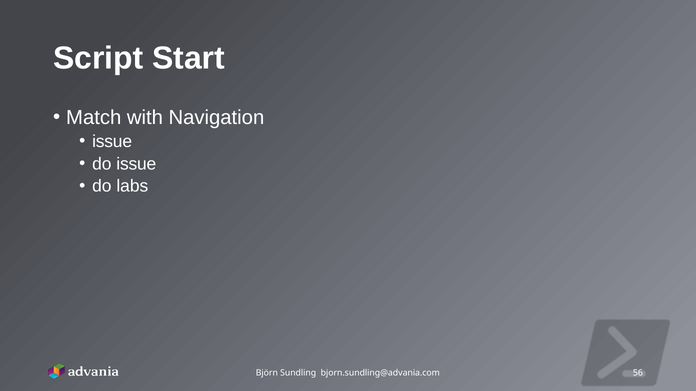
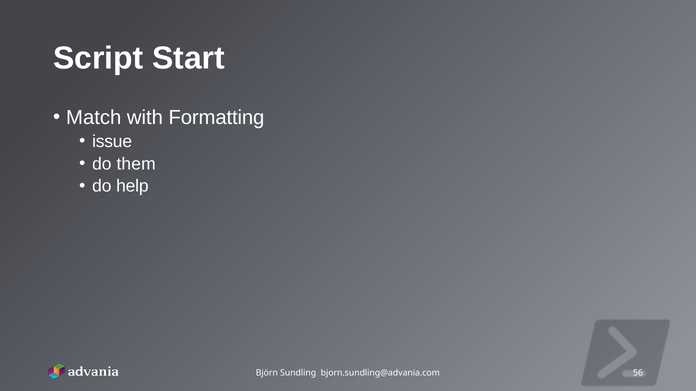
Navigation: Navigation -> Formatting (216, 118)
do issue: issue -> them (136, 164)
labs: labs -> help (132, 186)
